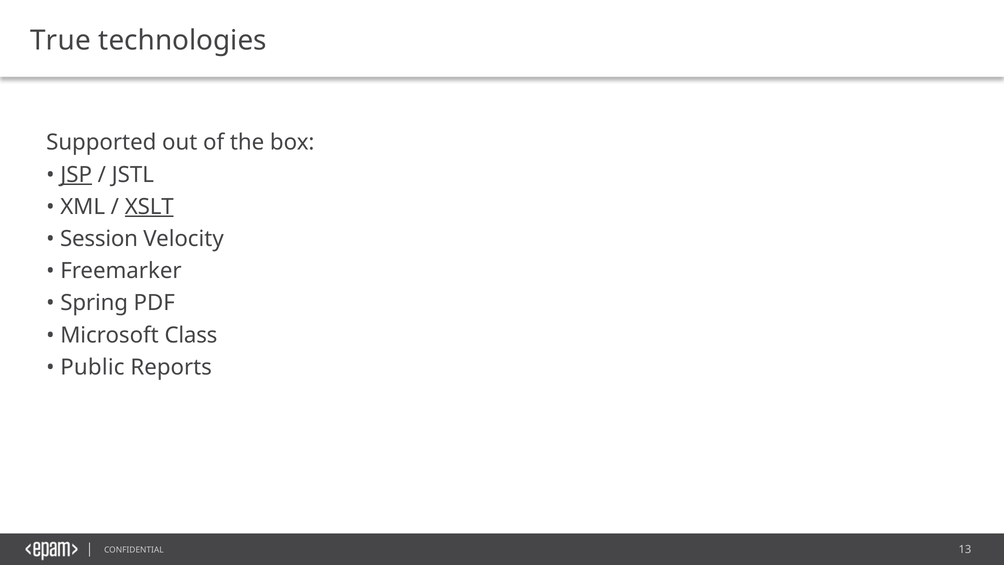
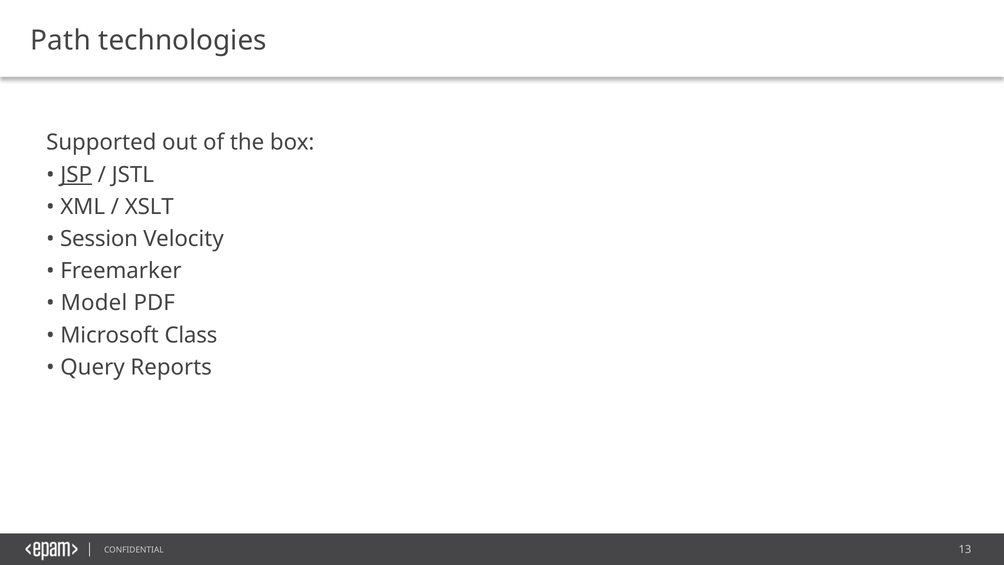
True: True -> Path (61, 40)
XSLT underline: present -> none (149, 207)
Spring: Spring -> Model (94, 303)
Public: Public -> Query (93, 367)
